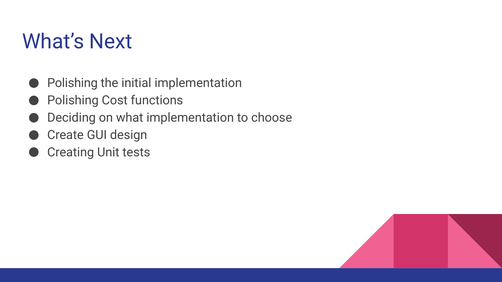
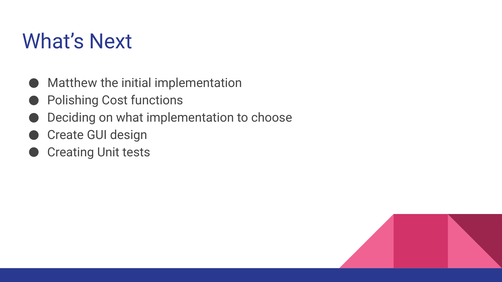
Polishing: Polishing -> Matthew (72, 83)
